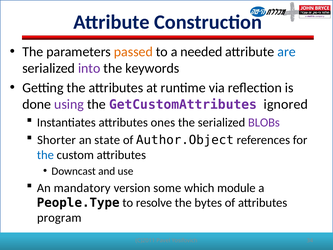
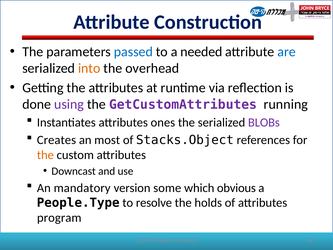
passed colour: orange -> blue (133, 52)
into colour: purple -> orange (89, 68)
keywords: keywords -> overhead (152, 68)
ignored: ignored -> running (286, 104)
Shorter: Shorter -> Creates (56, 140)
state: state -> most (107, 140)
Author.Object: Author.Object -> Stacks.Object (185, 140)
the colour: blue -> orange (45, 155)
module: module -> obvious (236, 188)
bytes: bytes -> holds (208, 203)
